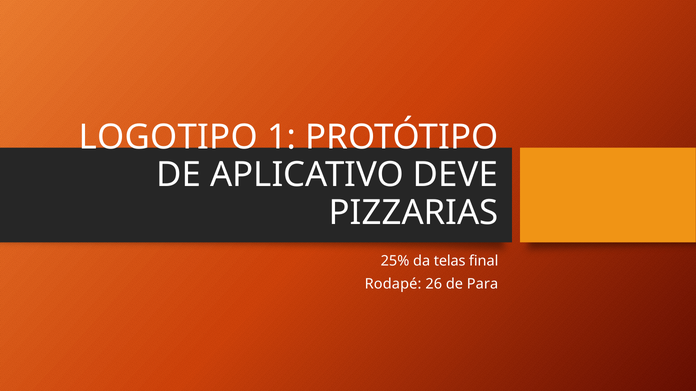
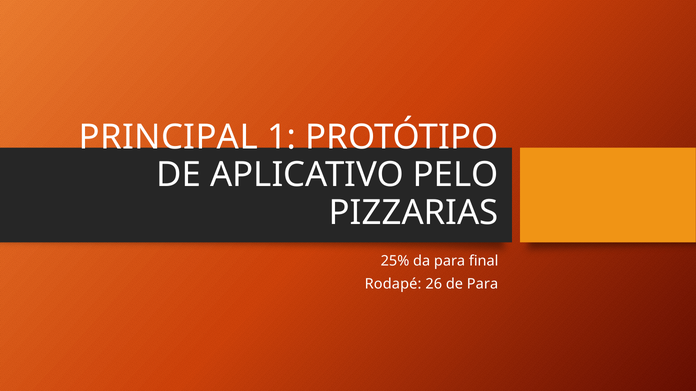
LOGOTIPO: LOGOTIPO -> PRINCIPAL (168, 138)
DEVE: DEVE -> PELO (456, 175)
da telas: telas -> para (450, 261)
